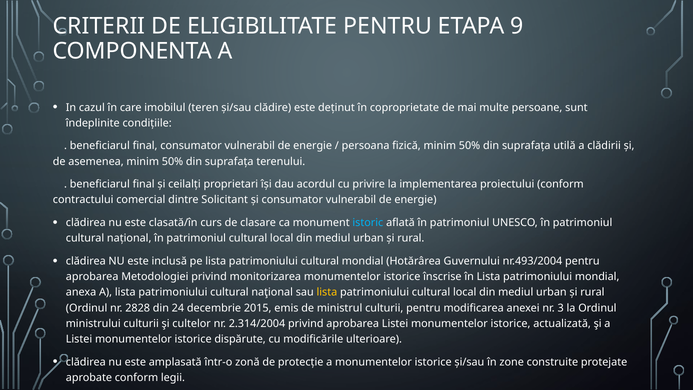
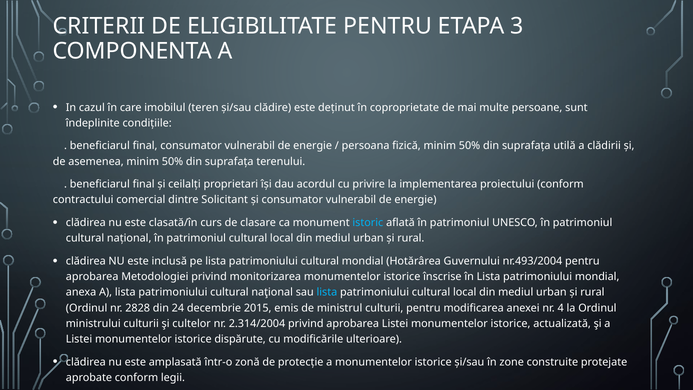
9: 9 -> 3 (517, 26)
lista colour: yellow -> light blue (327, 292)
3: 3 -> 4 (561, 308)
